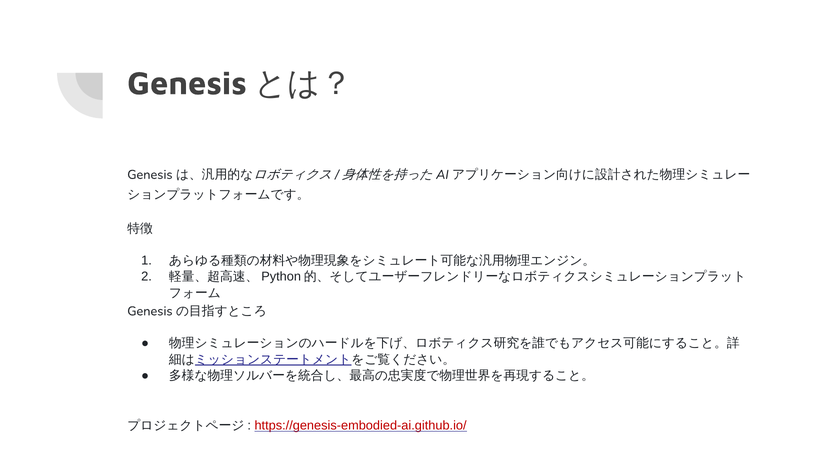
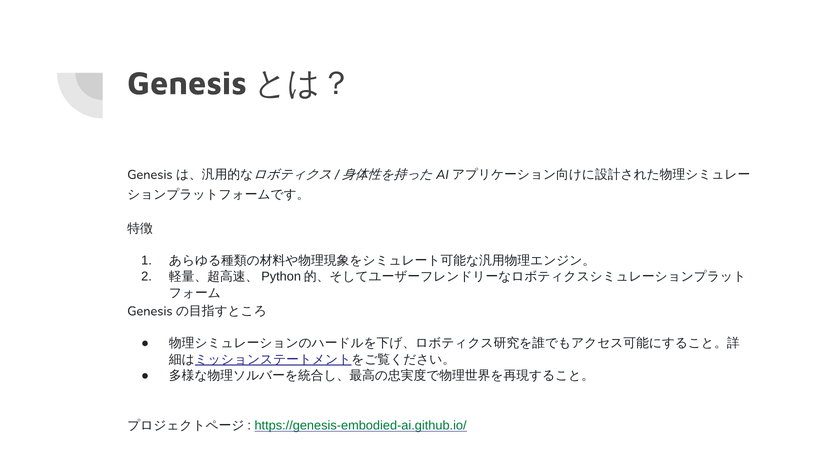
https://genesis-embodied-ai.github.io/ colour: red -> green (361, 426)
